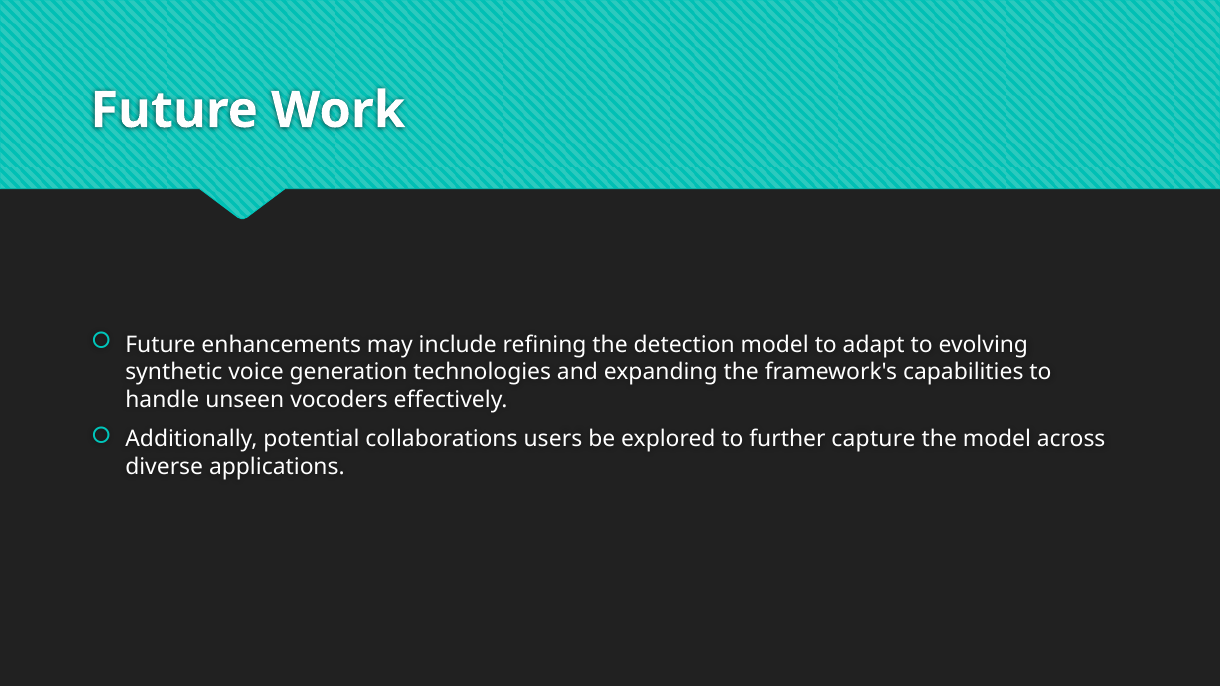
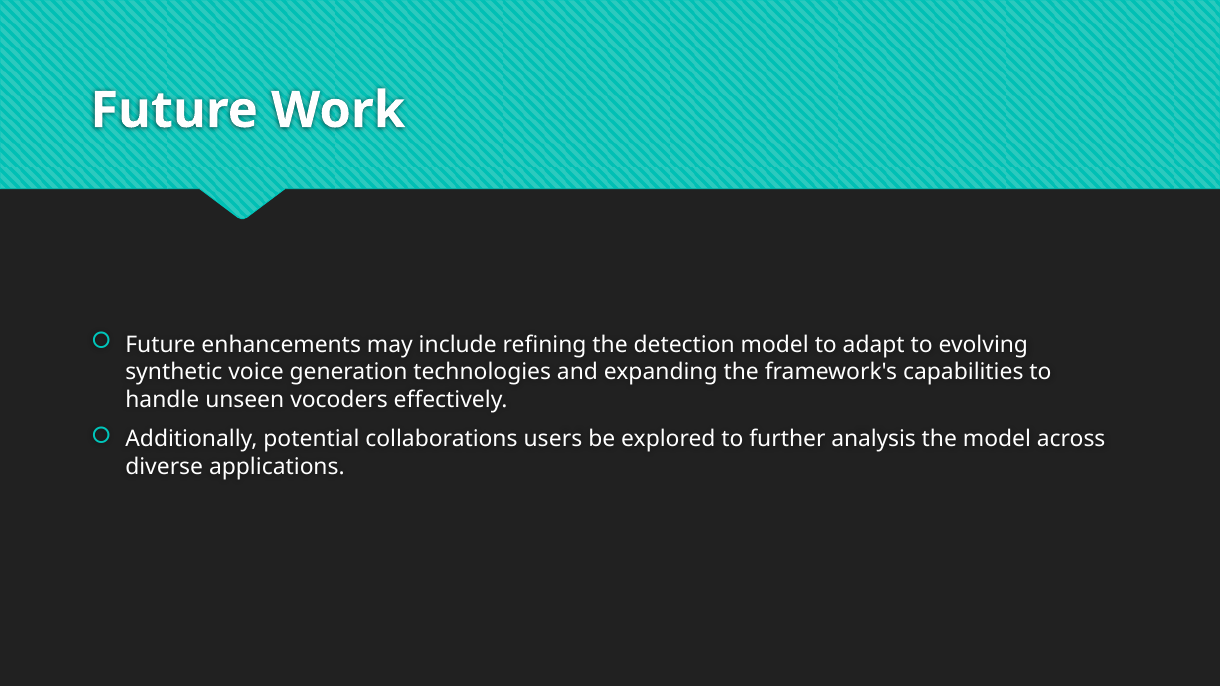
capture: capture -> analysis (874, 439)
